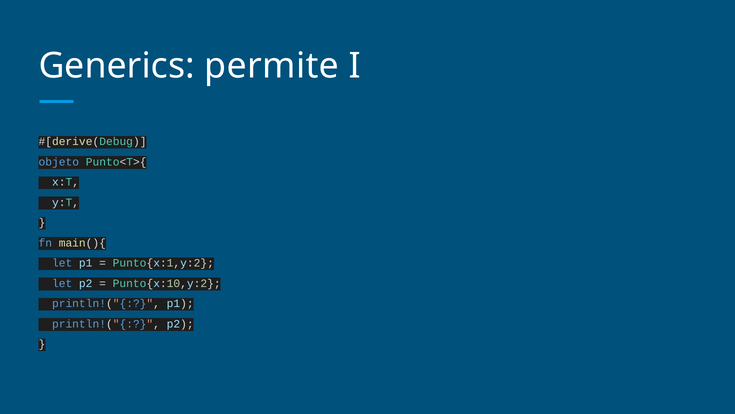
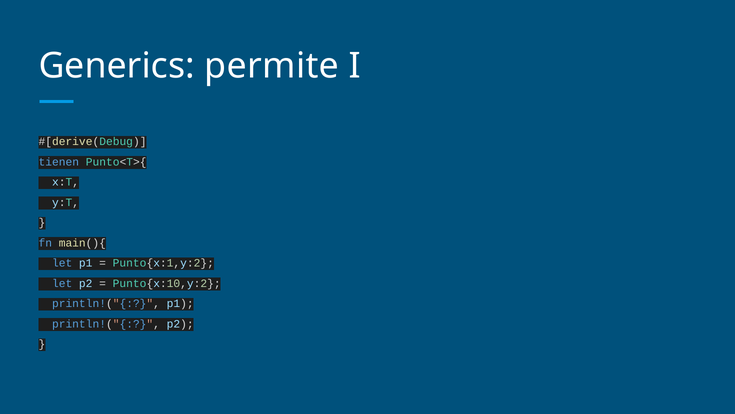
objeto: objeto -> tienen (59, 162)
